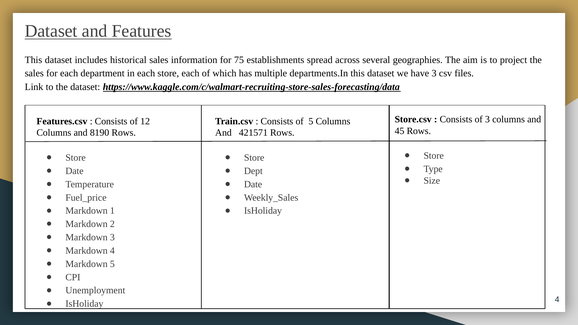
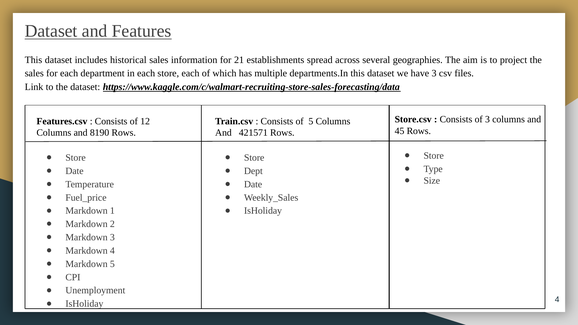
75: 75 -> 21 (239, 60)
